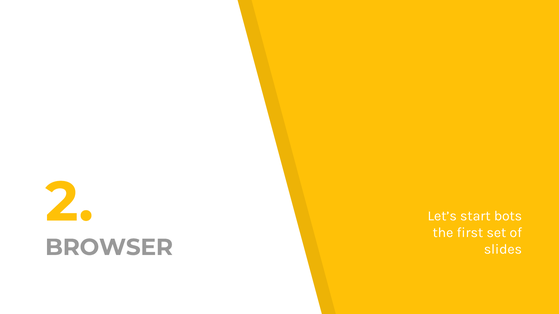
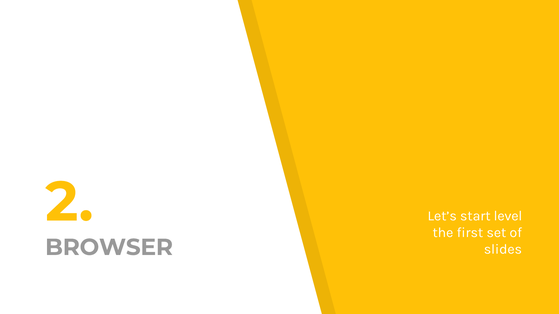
bots: bots -> level (508, 216)
